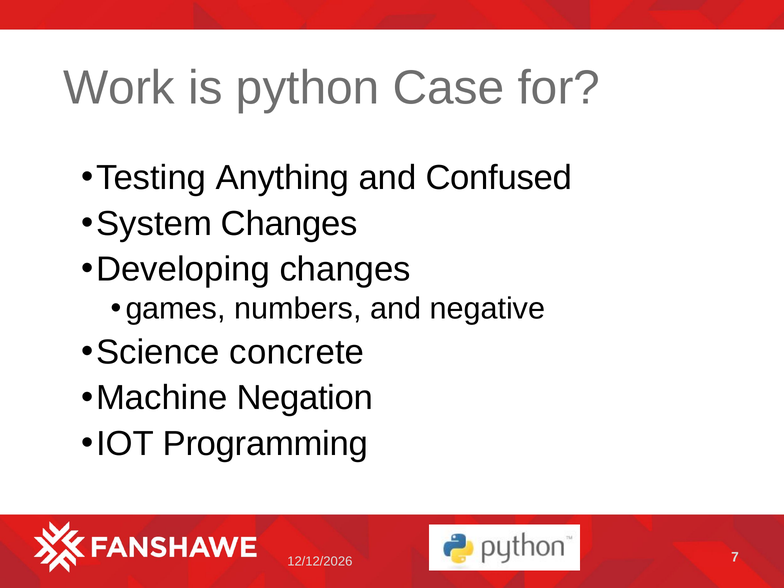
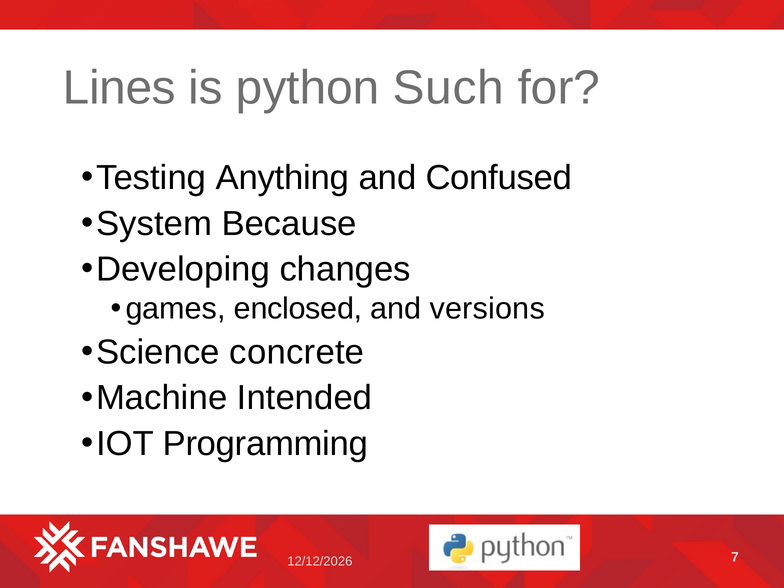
Work: Work -> Lines (119, 88)
Case: Case -> Such (448, 88)
System Changes: Changes -> Because (289, 224)
numbers: numbers -> enclosed (298, 309)
negative: negative -> versions (487, 309)
Negation: Negation -> Intended (305, 398)
